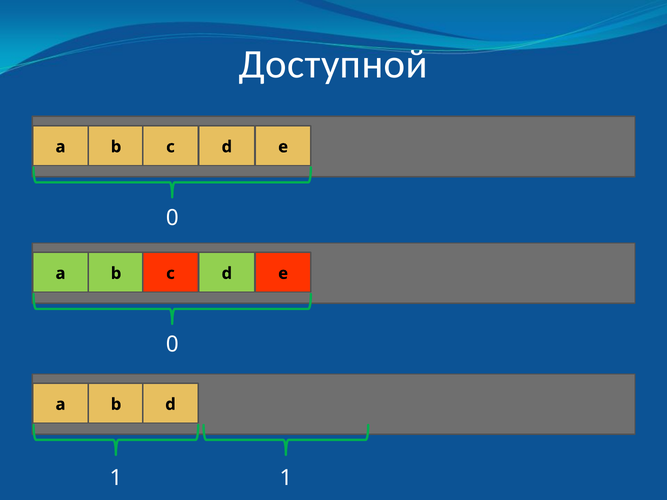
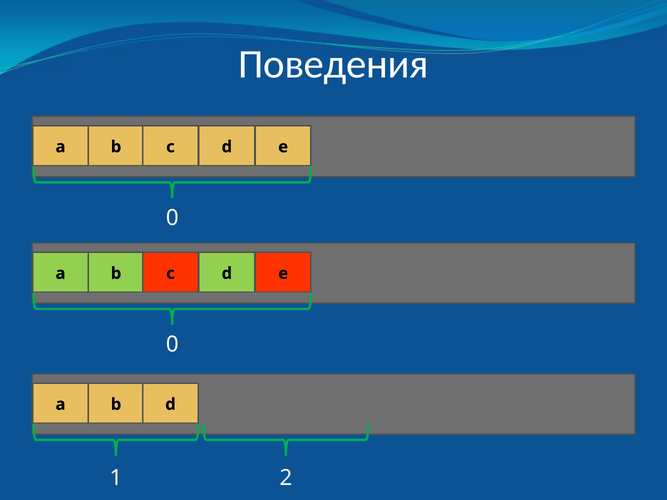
Доступной: Доступной -> Поведения (334, 65)
1 1: 1 -> 2 (286, 478)
